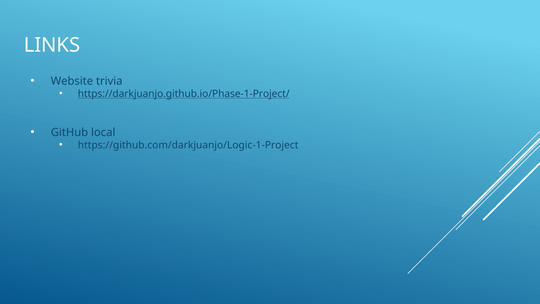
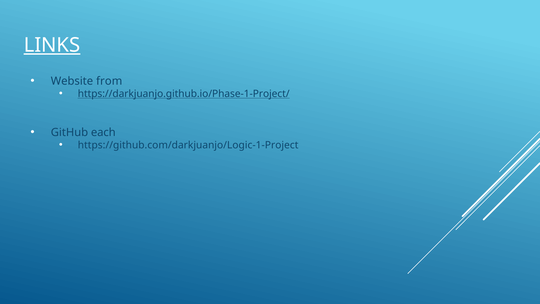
LINKS underline: none -> present (52, 45)
trivia: trivia -> from (109, 81)
local: local -> each (103, 132)
